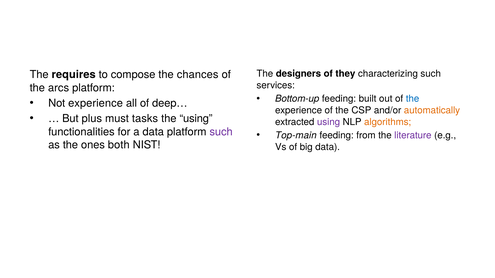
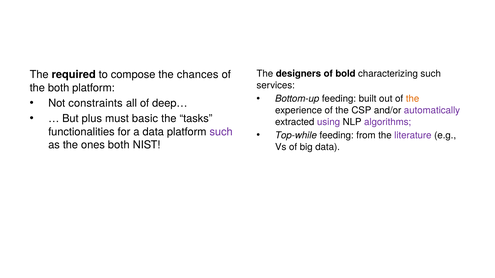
they: they -> bold (345, 74)
requires: requires -> required (74, 75)
the arcs: arcs -> both (59, 88)
the colour: blue -> orange (413, 99)
Not experience: experience -> constraints (96, 103)
automatically colour: orange -> purple (432, 110)
tasks: tasks -> basic (145, 119)
the using: using -> tasks (196, 119)
algorithms colour: orange -> purple (388, 122)
Top-main: Top-main -> Top-while (296, 136)
